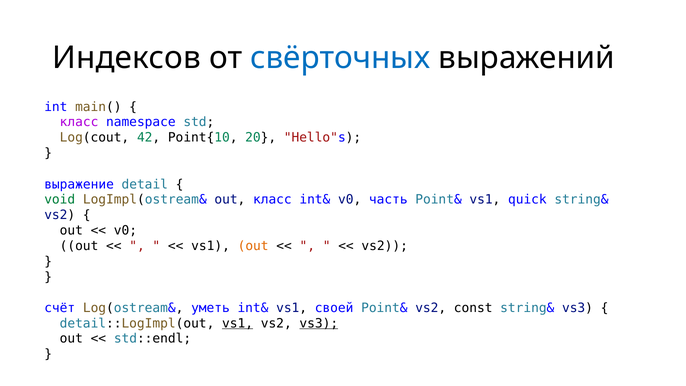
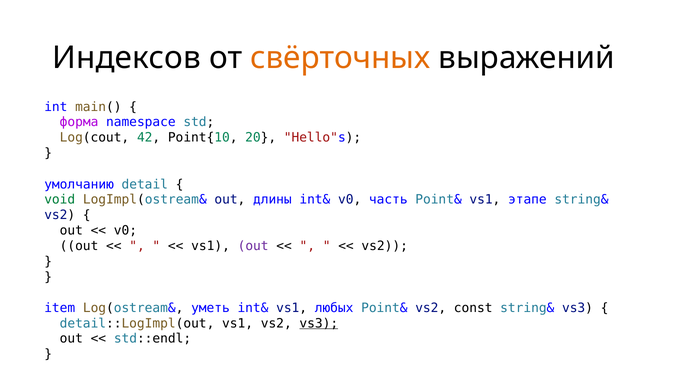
свёрточных colour: blue -> orange (340, 58)
класс: класс -> форма (79, 122)
выражение: выражение -> умолчанию (79, 184)
out класс: класс -> длины (272, 200)
quick: quick -> этапе (527, 200)
out colour: orange -> purple (253, 246)
счёт: счёт -> item (60, 308)
своей: своей -> любых (334, 308)
vs1 underline: present -> none (238, 323)
